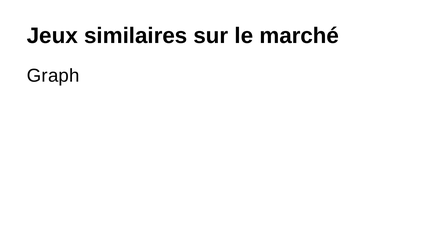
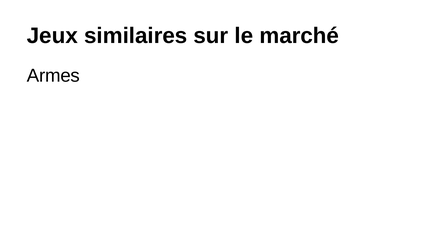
Graph: Graph -> Armes (53, 76)
